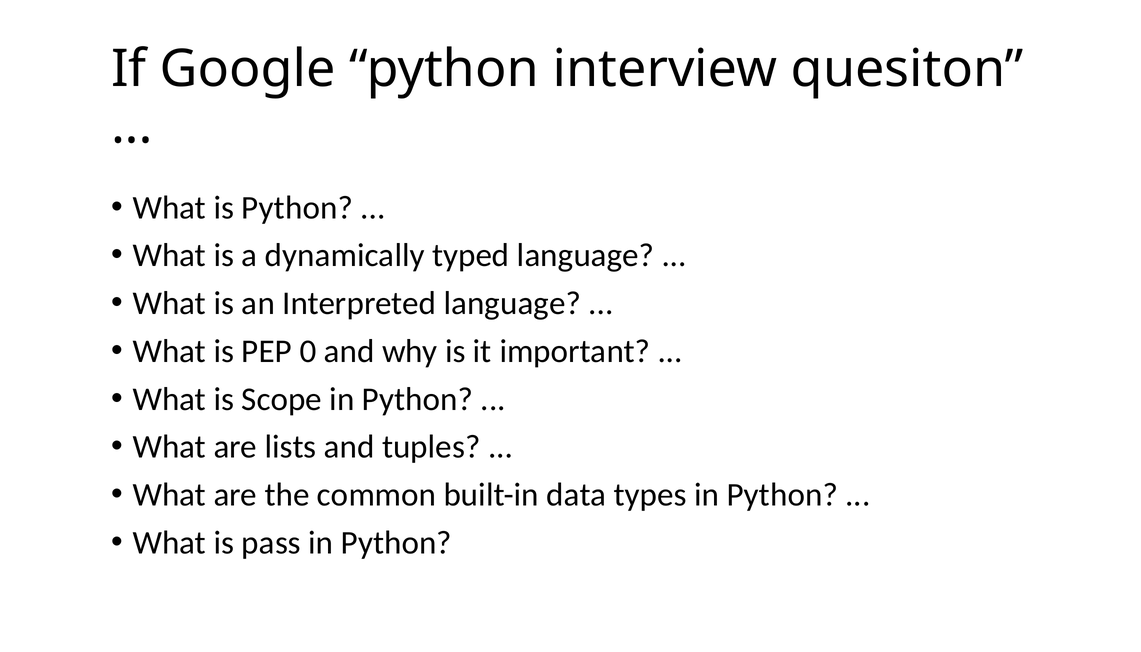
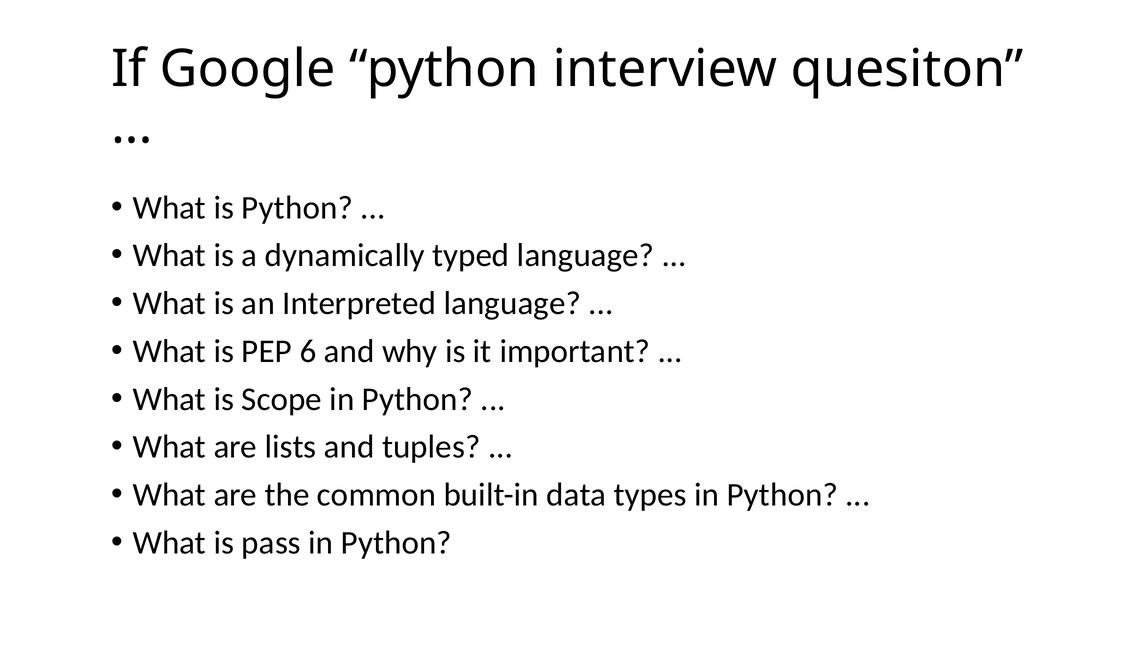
0: 0 -> 6 (308, 351)
